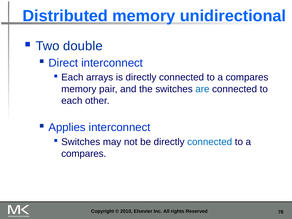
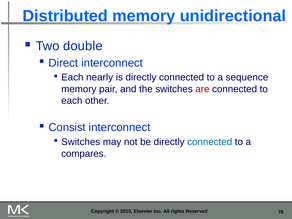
arrays: arrays -> nearly (100, 77)
compares: compares -> sequence (247, 77)
are colour: blue -> red (202, 89)
Applies: Applies -> Consist (67, 127)
